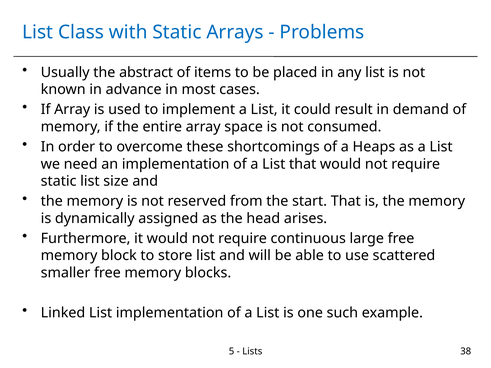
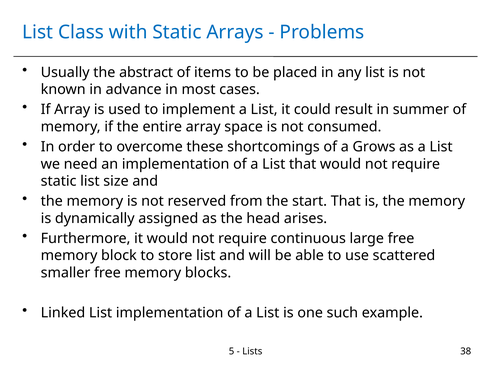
demand: demand -> summer (421, 110)
Heaps: Heaps -> Grows (374, 147)
